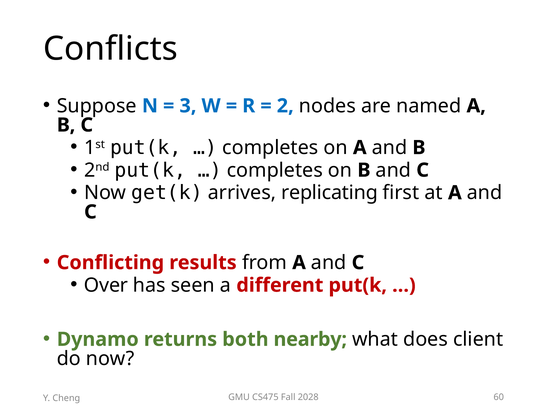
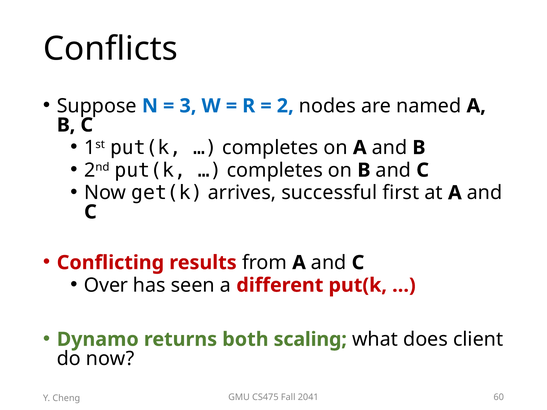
replicating: replicating -> successful (329, 193)
nearby: nearby -> scaling (310, 340)
2028: 2028 -> 2041 (308, 398)
